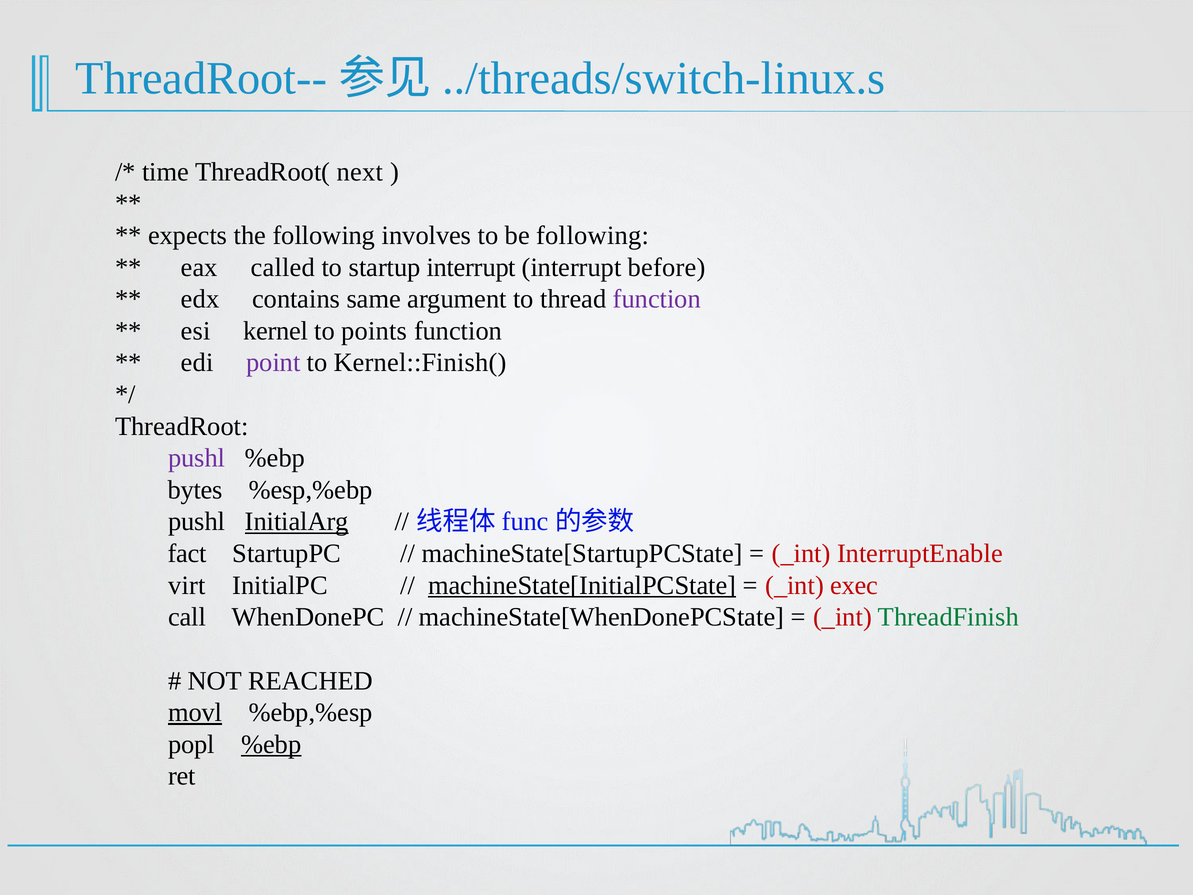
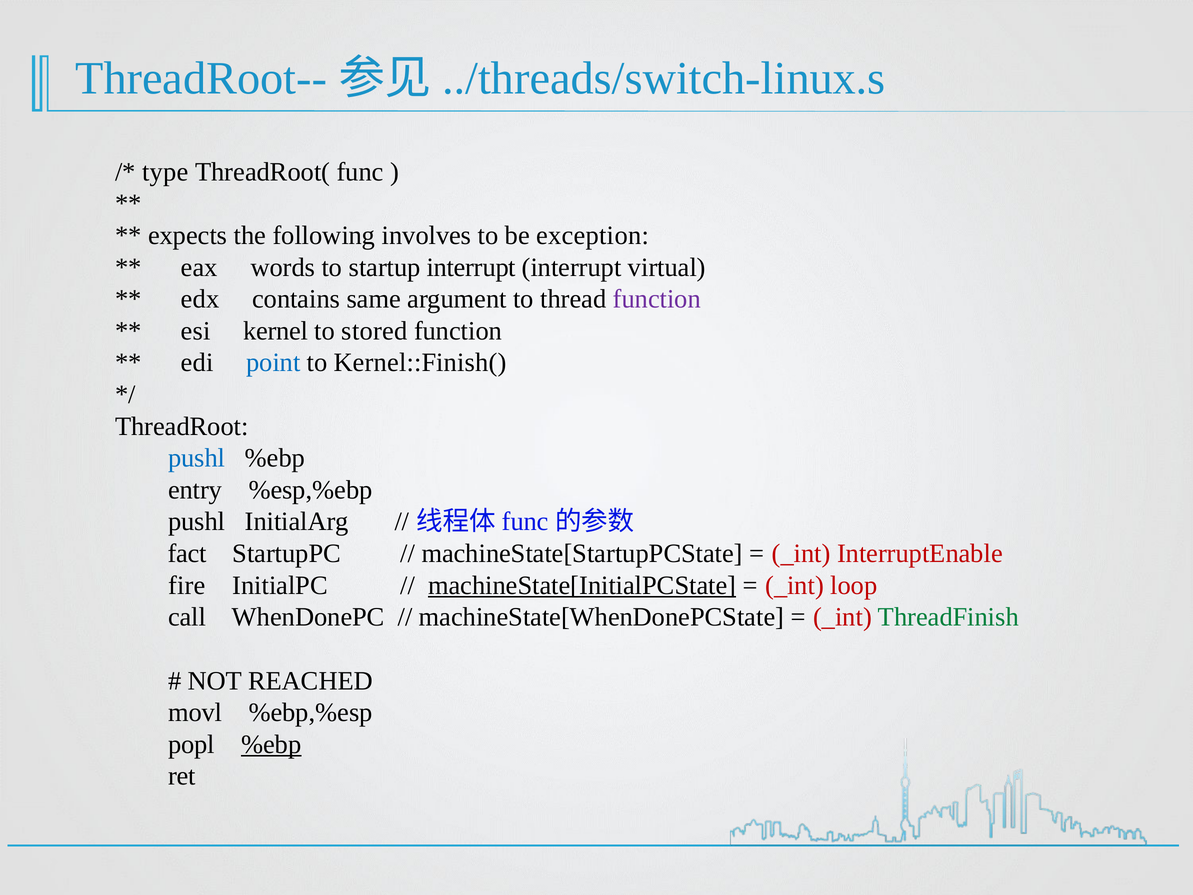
time: time -> type (165, 172)
next: next -> func (360, 172)
be following: following -> exception (593, 235)
called: called -> words (283, 267)
before: before -> virtual (667, 267)
points: points -> stored (374, 331)
point colour: purple -> blue (273, 363)
pushl colour: purple -> blue (197, 458)
bytes: bytes -> entry (195, 490)
InitialArg underline: present -> none (297, 522)
virt: virt -> fire (187, 585)
exec: exec -> loop (854, 585)
movl underline: present -> none (195, 712)
